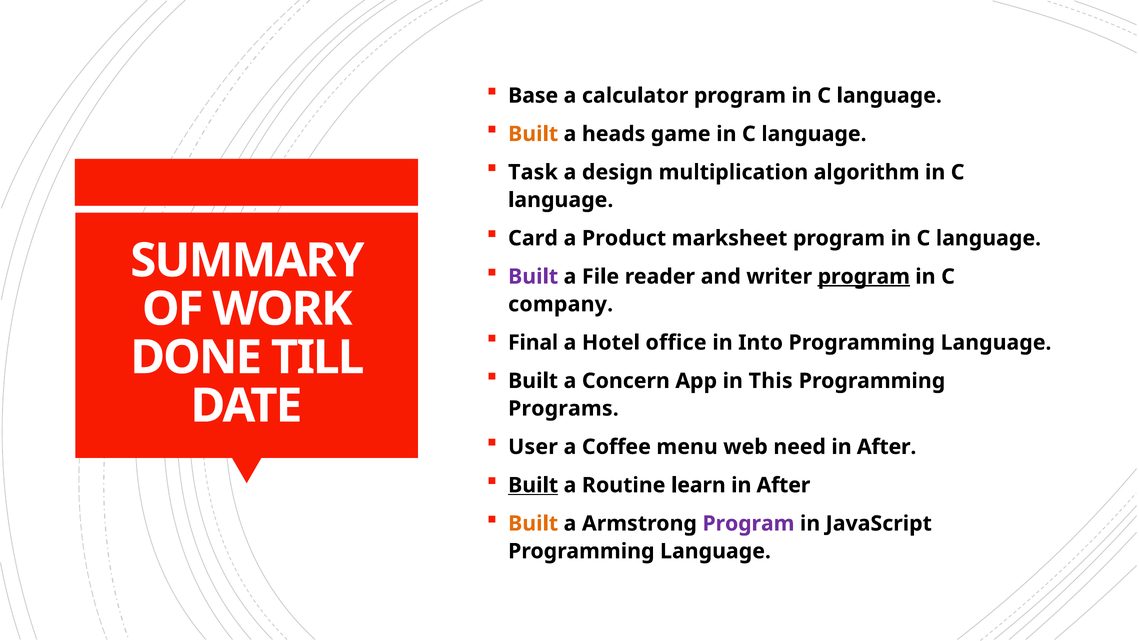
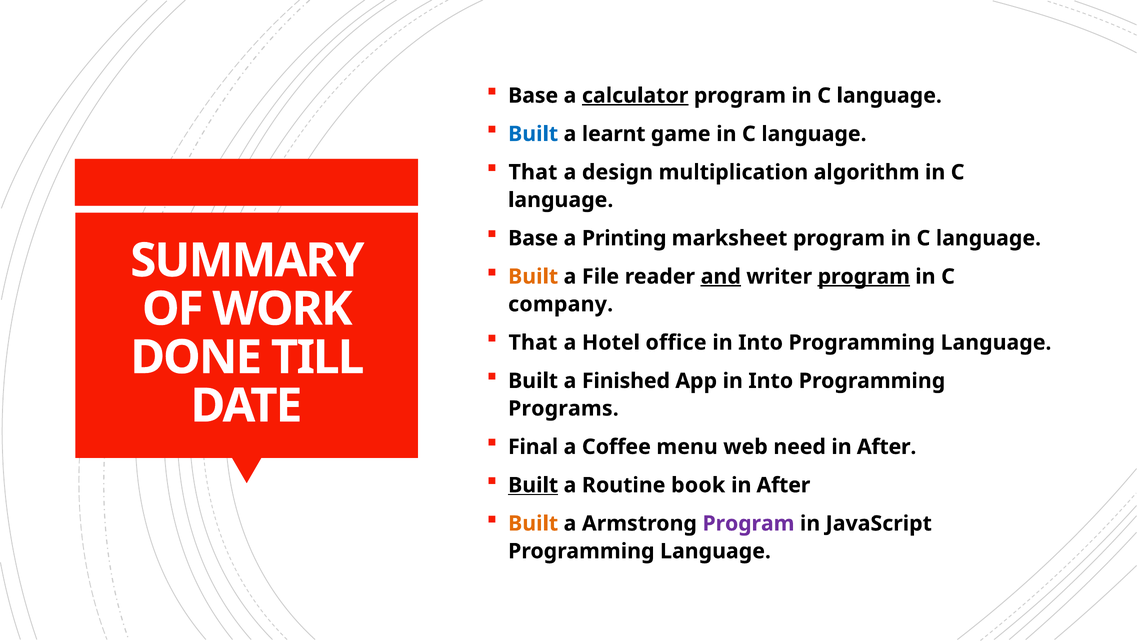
calculator underline: none -> present (635, 96)
Built colour: orange -> blue (533, 134)
heads: heads -> learnt (614, 134)
Task: Task -> That (533, 172)
Card: Card -> Base (533, 238)
Product: Product -> Printing (624, 238)
Built colour: purple -> orange (533, 276)
and underline: none -> present (721, 276)
Final: Final -> That (533, 342)
Concern: Concern -> Finished (626, 381)
App in This: This -> Into (771, 381)
User: User -> Final (533, 447)
learn: learn -> book (698, 485)
